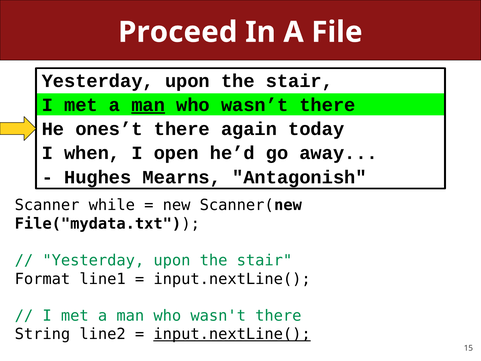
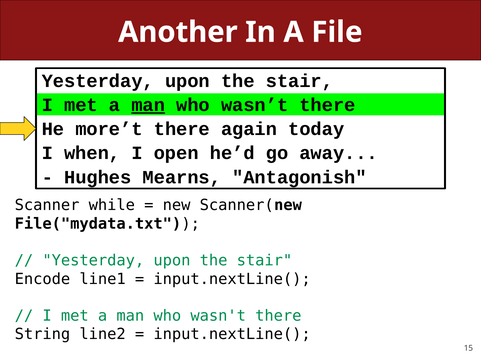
Proceed: Proceed -> Another (178, 32)
ones’t: ones’t -> more’t (109, 129)
Format: Format -> Encode (42, 279)
input.nextLine( underline: present -> none (232, 334)
